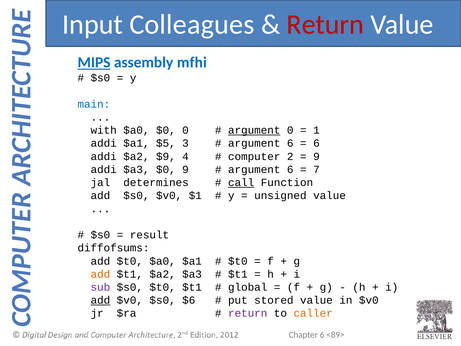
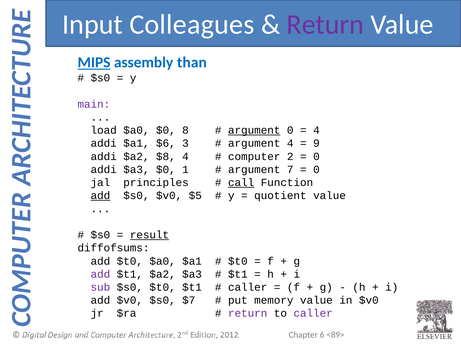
Return colour: red -> purple (325, 25)
mfhi: mfhi -> than (192, 62)
main colour: blue -> purple (94, 104)
with: with -> load (104, 130)
$0 0: 0 -> 8 (185, 130)
1: 1 -> 4 (316, 130)
$5: $5 -> $6 (166, 143)
6: 6 -> 4 (290, 143)
6: 6 -> 9 (316, 143)
$9: $9 -> $8 (166, 156)
9: 9 -> 0 (316, 156)
$0 9: 9 -> 1 (185, 169)
6: 6 -> 7 (290, 169)
7: 7 -> 0 (316, 169)
determines: determines -> principles (156, 182)
add underline: none -> present (100, 196)
$1: $1 -> $5 (195, 196)
unsigned: unsigned -> quotient (280, 196)
result underline: none -> present (149, 235)
add colour: orange -> purple (100, 274)
global: global -> caller (248, 287)
add underline: present -> none (100, 300)
$6: $6 -> $7 (189, 300)
stored: stored -> memory (274, 300)
caller colour: orange -> purple (313, 313)
